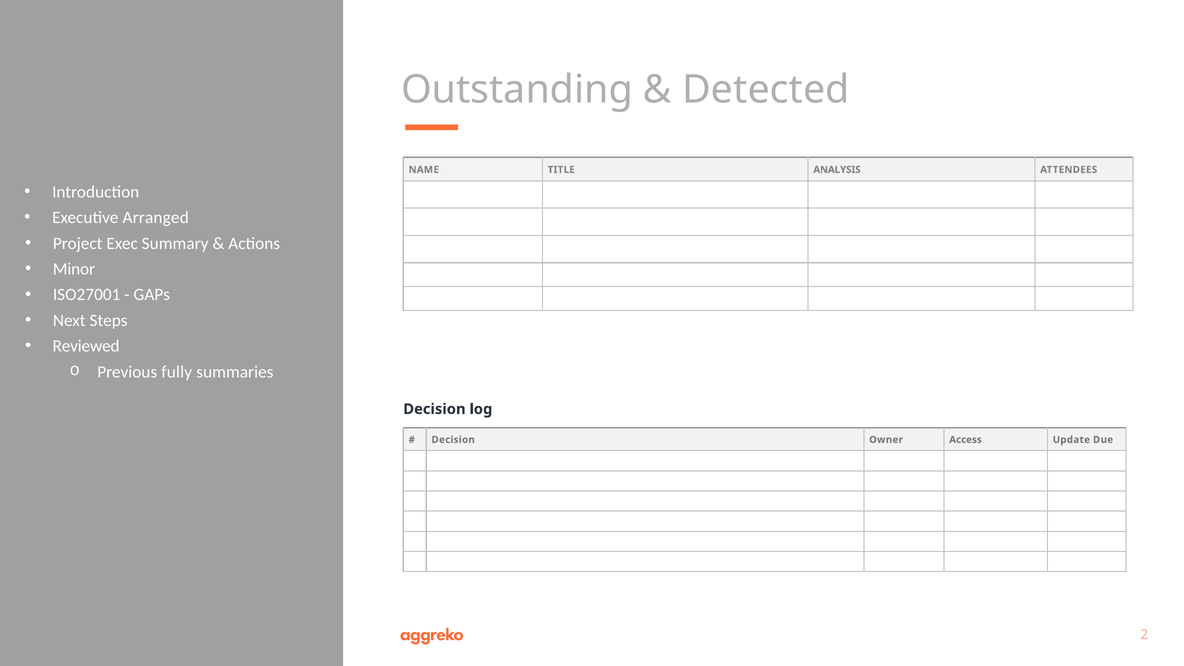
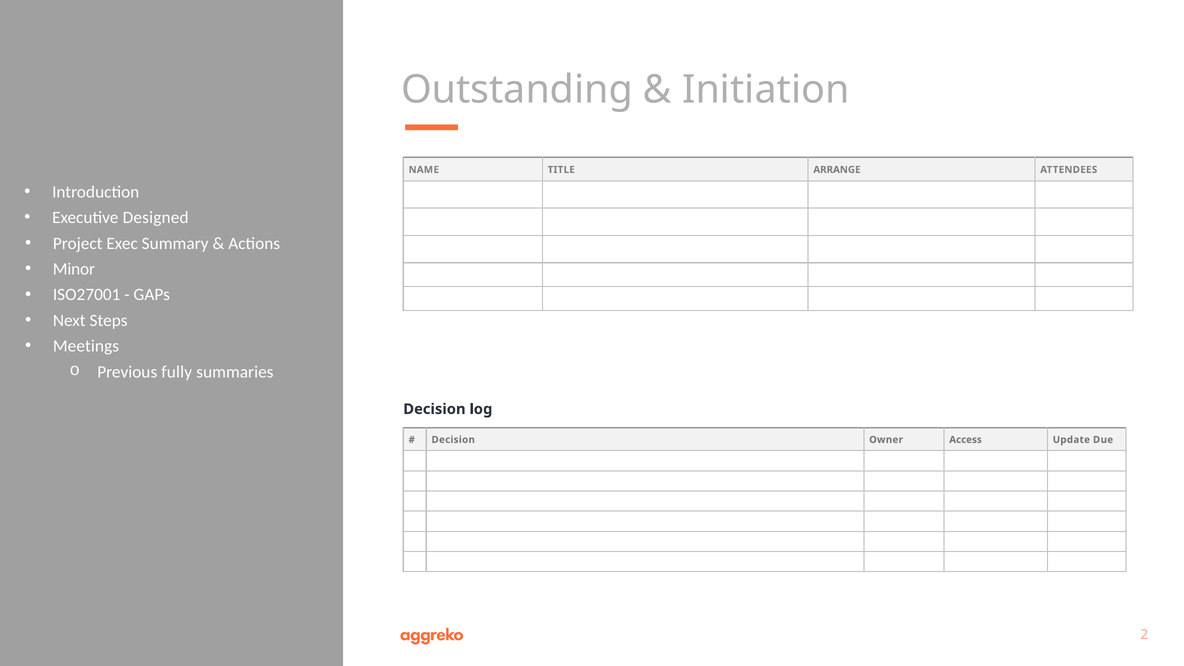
Detected: Detected -> Initiation (766, 90)
ANALYSIS: ANALYSIS -> ARRANGE (837, 170)
Arranged: Arranged -> Designed (156, 218)
Reviewed: Reviewed -> Meetings (86, 346)
